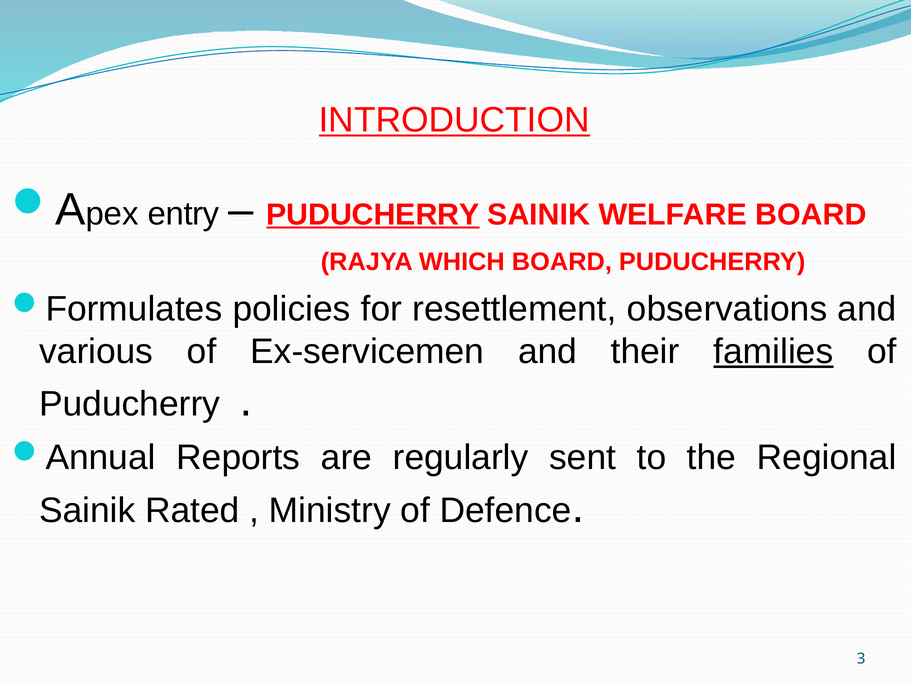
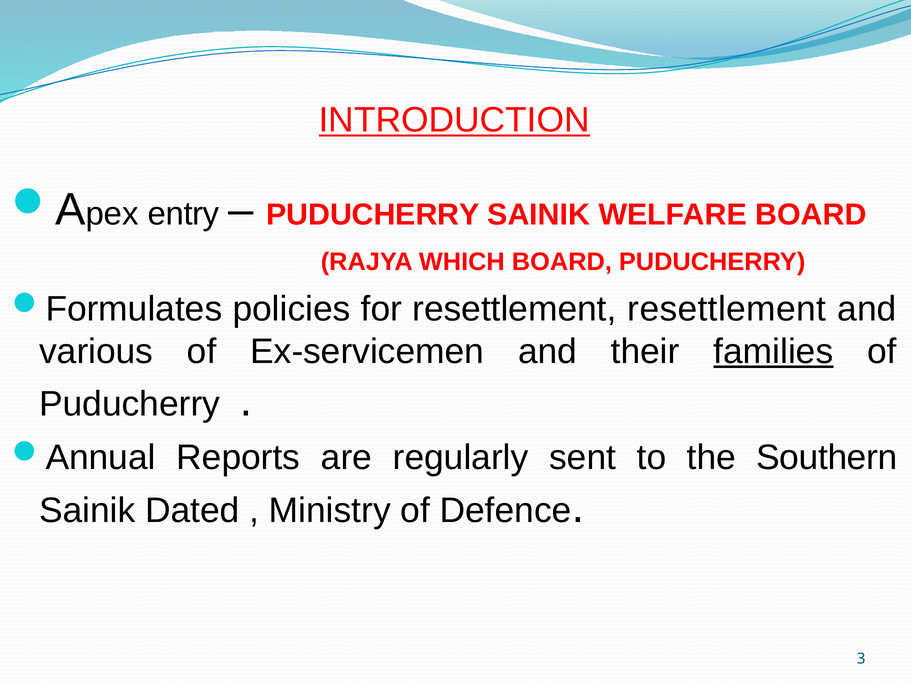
PUDUCHERRY underline: present -> none (373, 215)
resettlement observations: observations -> resettlement (727, 309)
Regional: Regional -> Southern (827, 458)
Rated: Rated -> Dated (192, 511)
